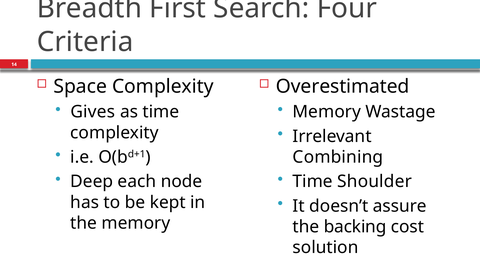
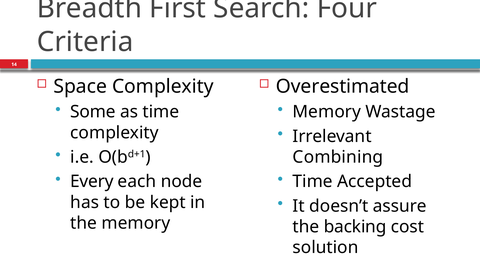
Gives: Gives -> Some (93, 112)
Deep: Deep -> Every (92, 182)
Shoulder: Shoulder -> Accepted (375, 182)
